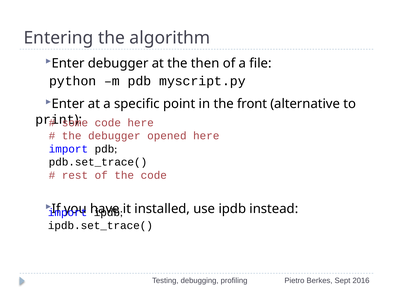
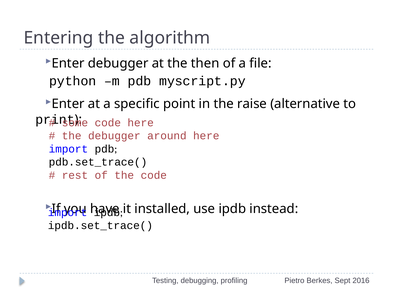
front: front -> raise (252, 104)
opened: opened -> around (167, 136)
